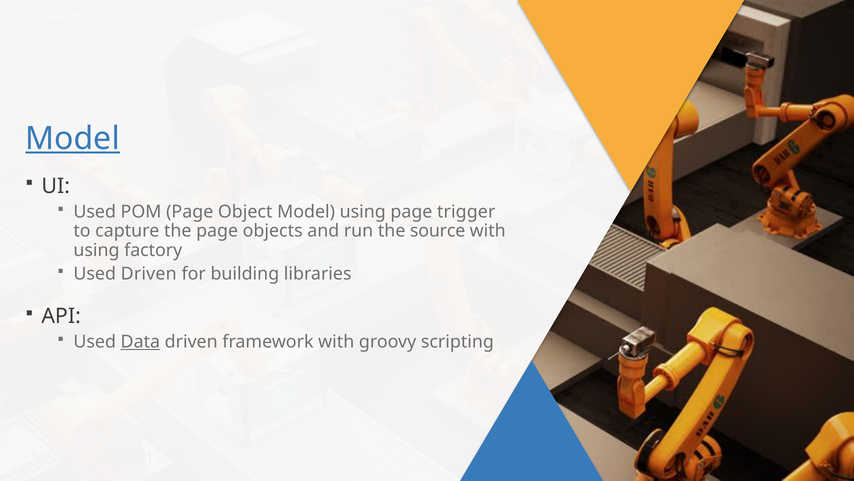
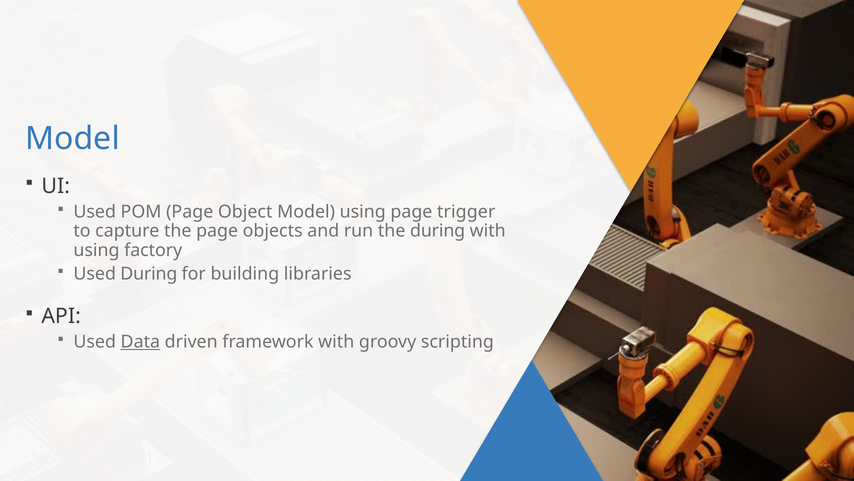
Model underline: present -> none (73, 138)
the source: source -> during (438, 231)
Used Driven: Driven -> During (149, 274)
